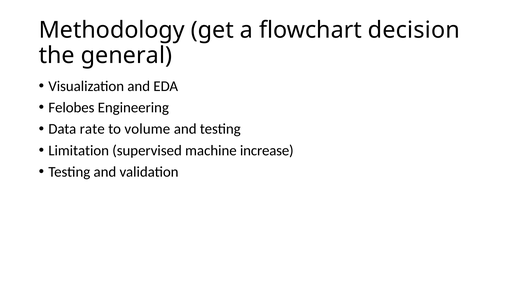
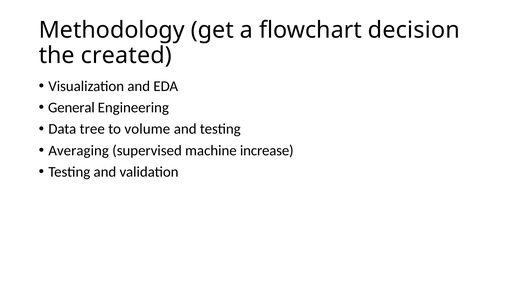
general: general -> created (126, 55)
Felobes: Felobes -> General (71, 107)
rate: rate -> tree (92, 129)
Limitation: Limitation -> Averaging (79, 150)
